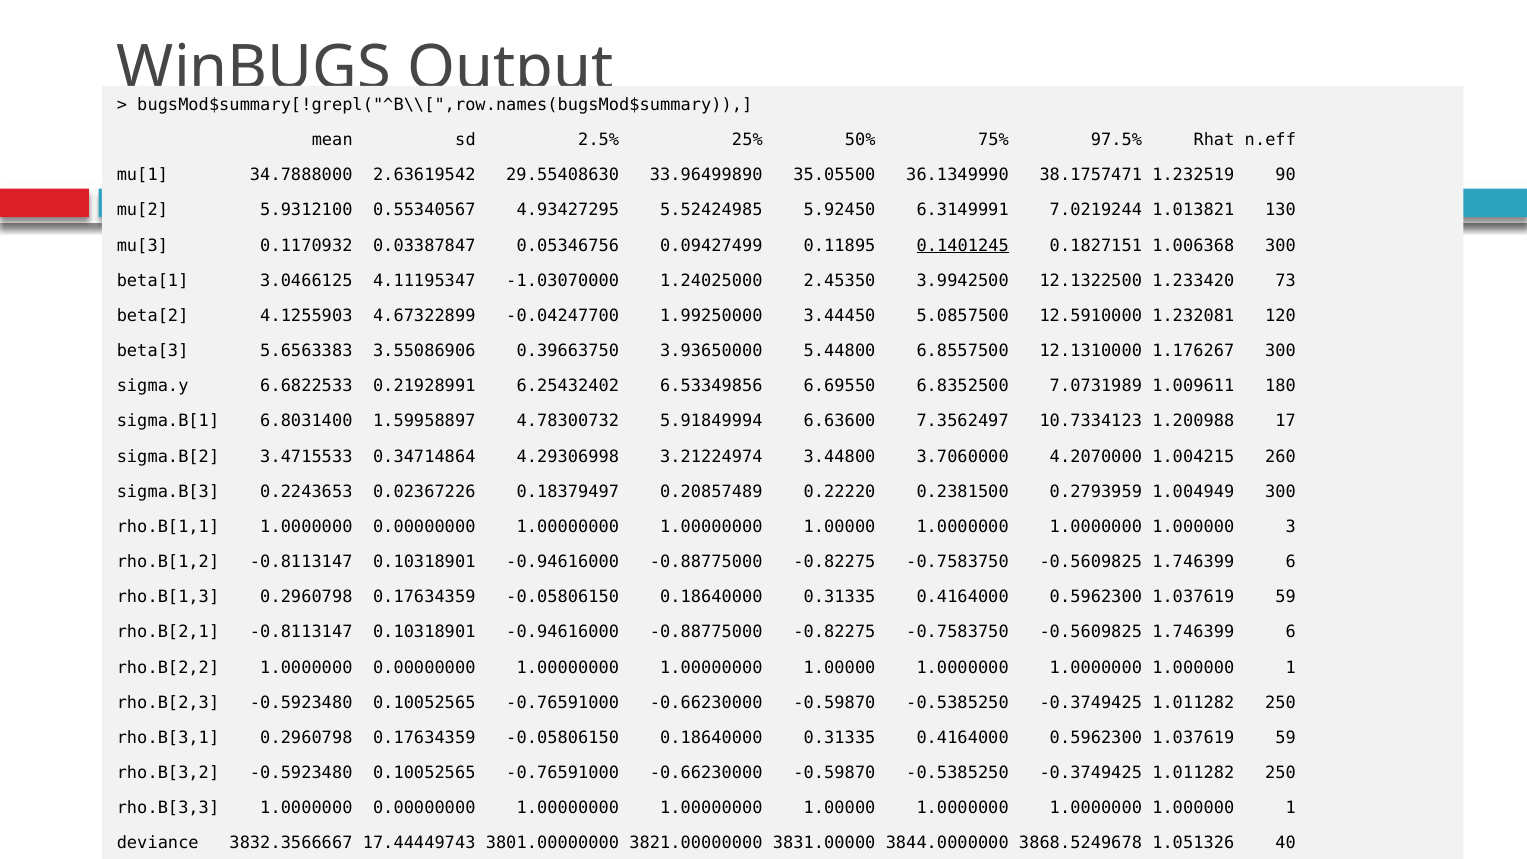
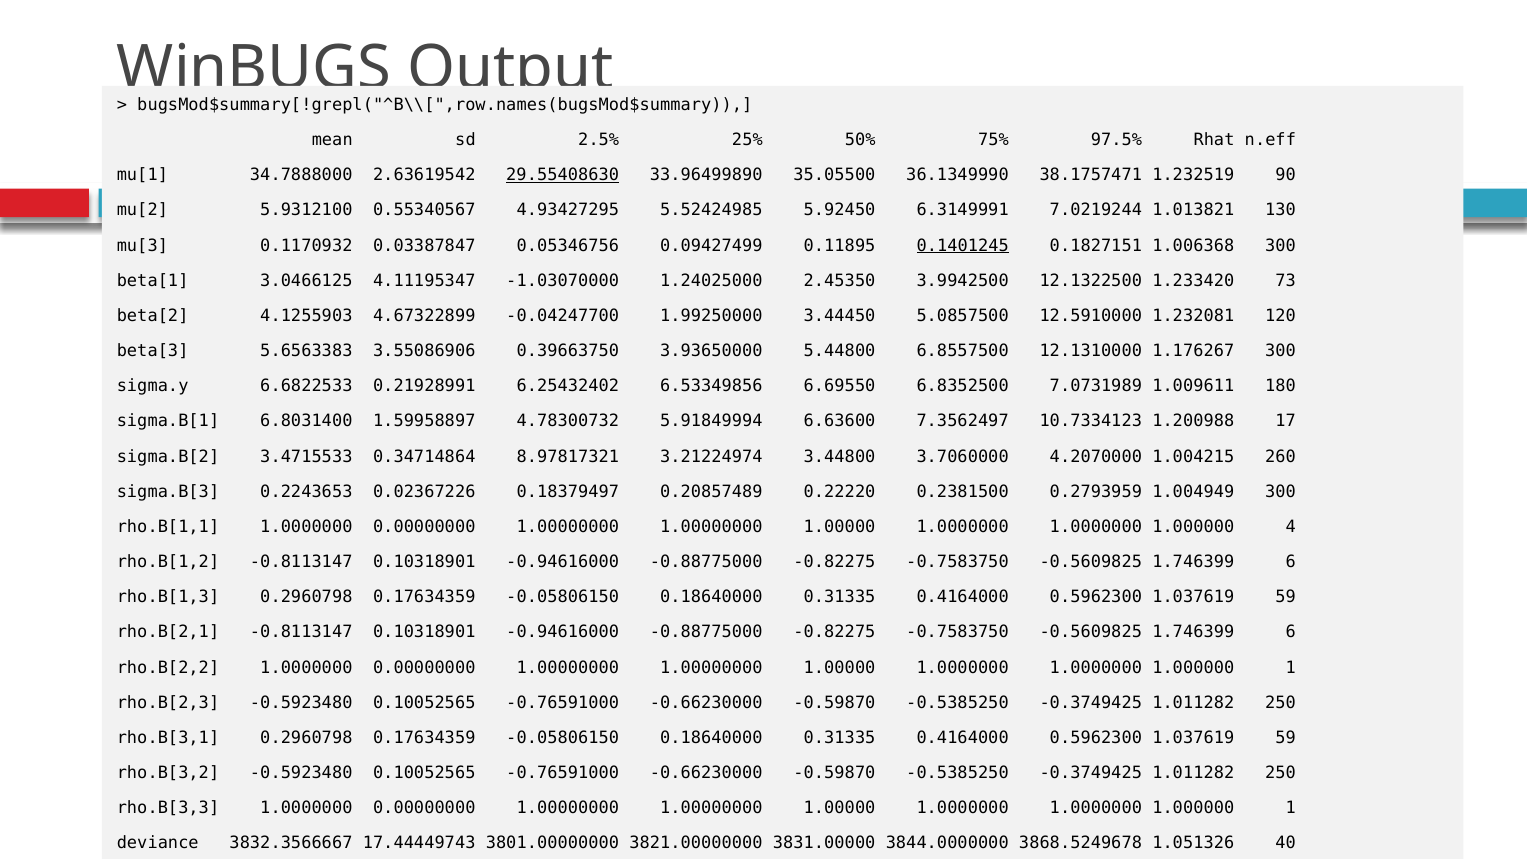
29.55408630 underline: none -> present (563, 175)
4.29306998: 4.29306998 -> 8.97817321 (568, 456)
3: 3 -> 4 (1291, 527)
